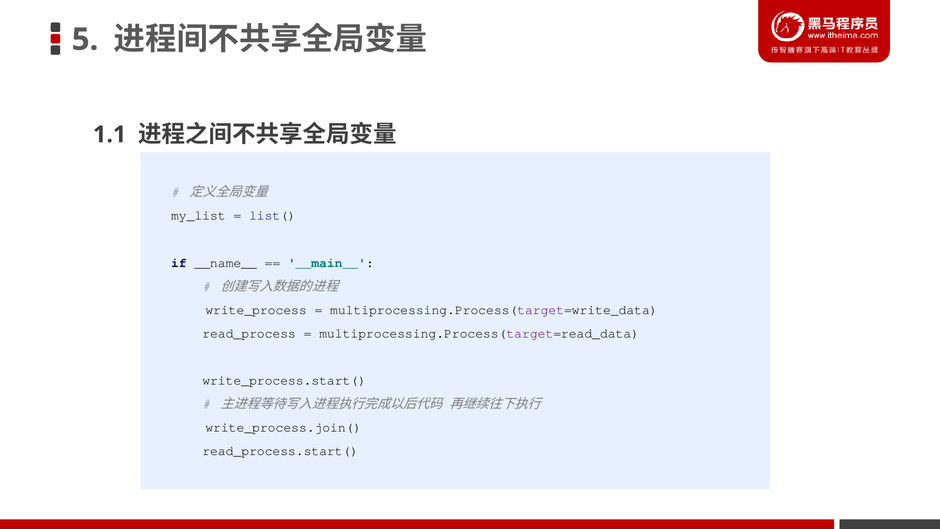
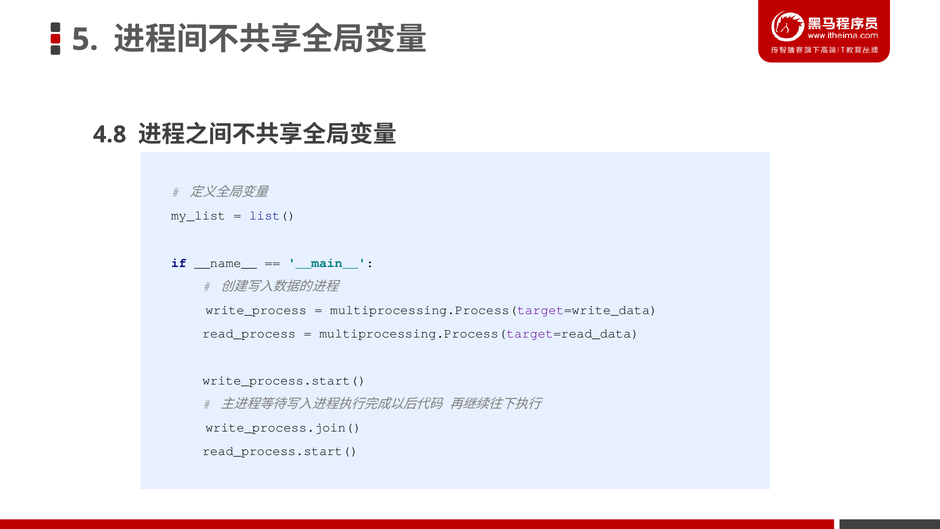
1.1: 1.1 -> 4.8 (110, 134)
